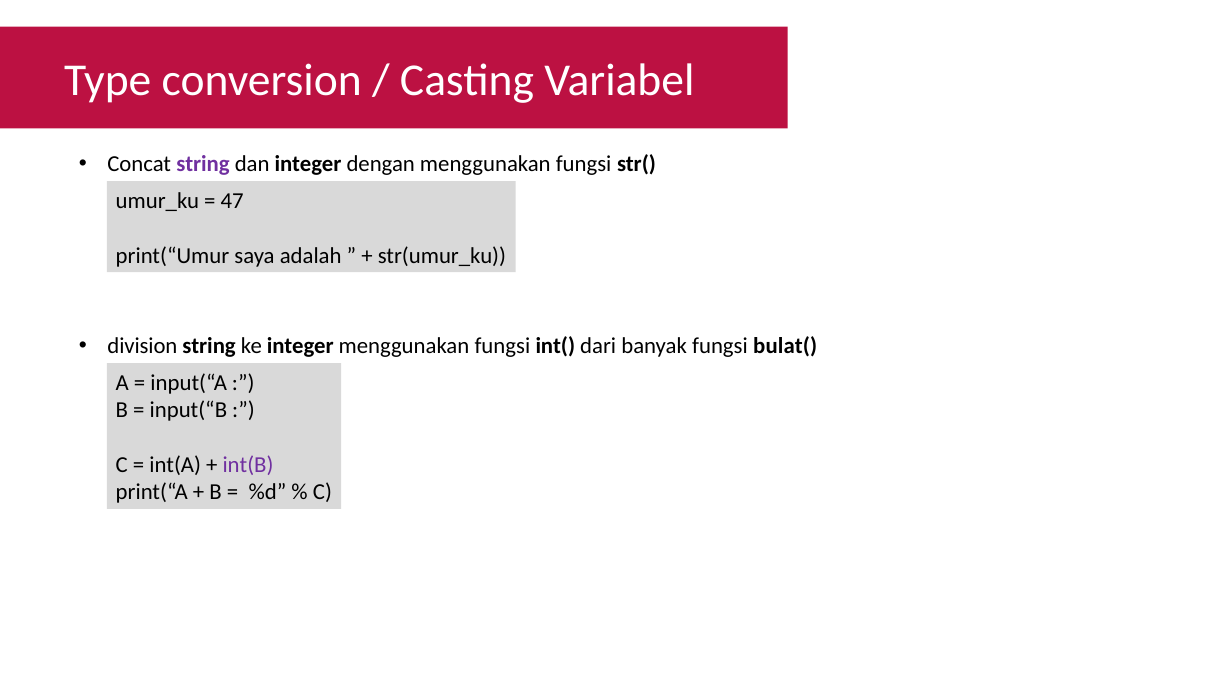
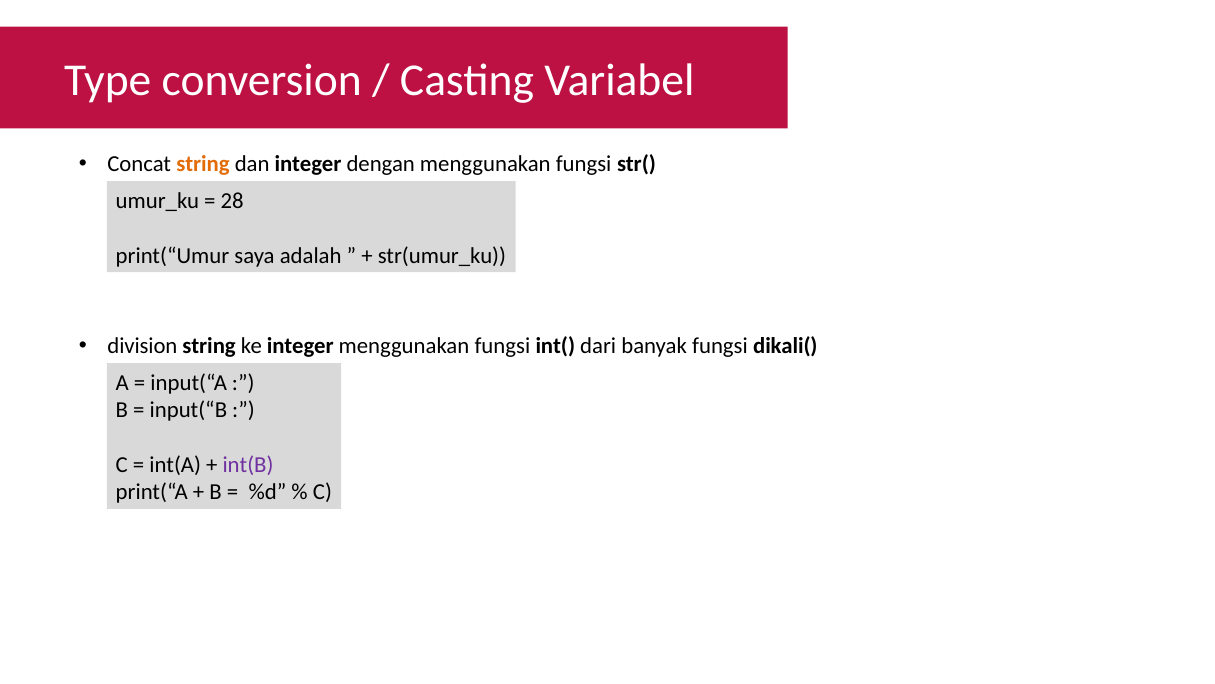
string colour: purple -> orange (203, 164)
47: 47 -> 28 (232, 201)
bulat(: bulat( -> dikali( (785, 346)
